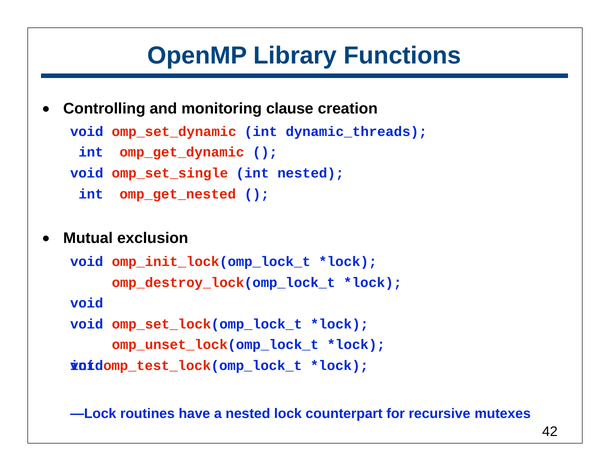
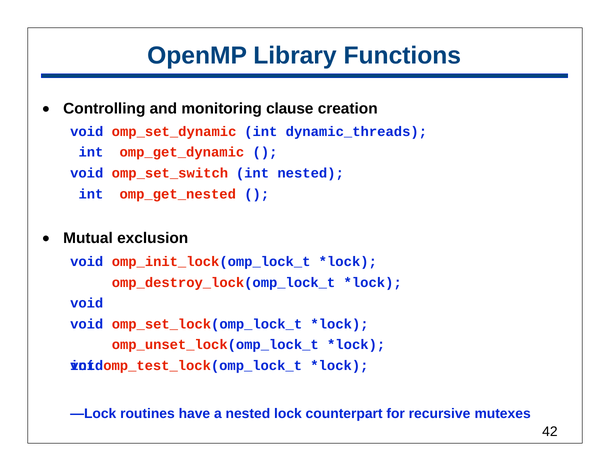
omp_set_single: omp_set_single -> omp_set_switch (170, 173)
